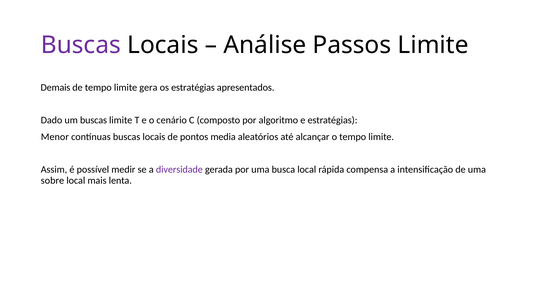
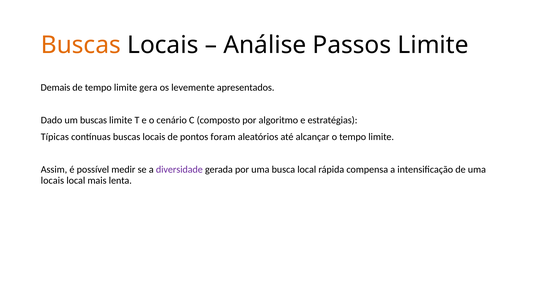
Buscas colour: purple -> orange (81, 45)
os estratégias: estratégias -> levemente (193, 87)
Menor: Menor -> Típicas (55, 137)
media: media -> foram (223, 137)
sobre: sobre -> locais (52, 180)
